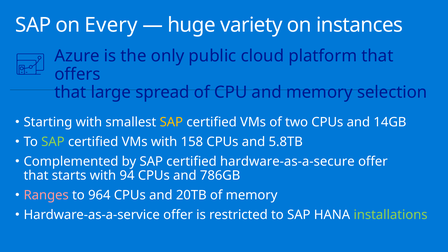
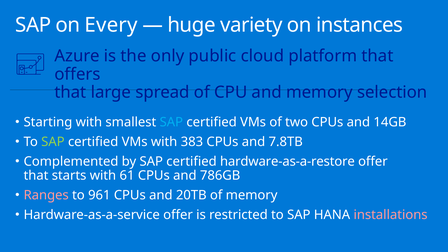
SAP colour: yellow -> light blue (171, 122)
158: 158 -> 383 (192, 142)
5.8TB: 5.8TB -> 7.8TB (286, 142)
hardware-as-a-secure: hardware-as-a-secure -> hardware-as-a-restore (287, 161)
94: 94 -> 61 (127, 175)
964: 964 -> 961 (99, 195)
installations colour: light green -> pink (391, 215)
